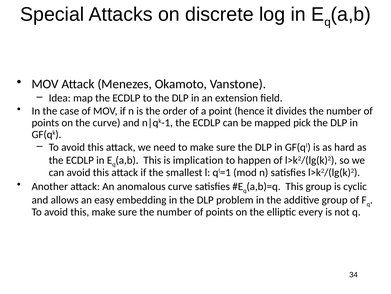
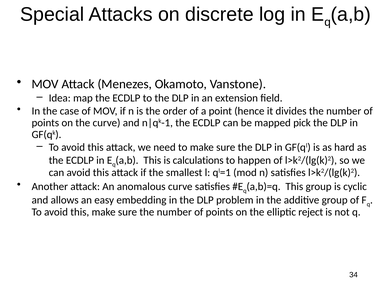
implication: implication -> calculations (198, 160)
every: every -> reject (311, 212)
